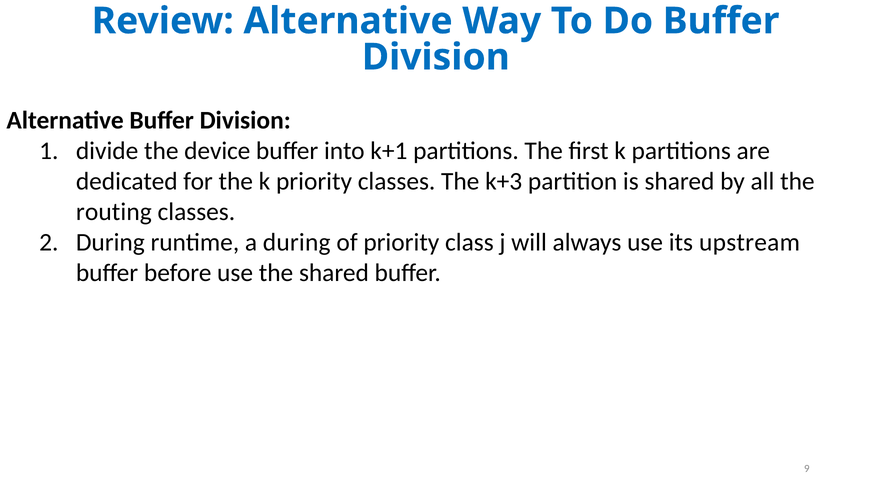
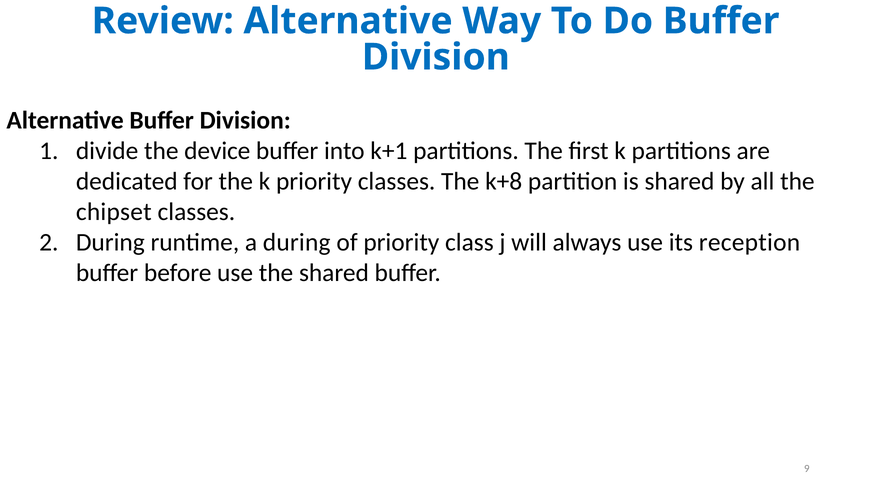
k+3: k+3 -> k+8 (504, 181)
routing: routing -> chipset (114, 212)
upstream: upstream -> reception (749, 243)
